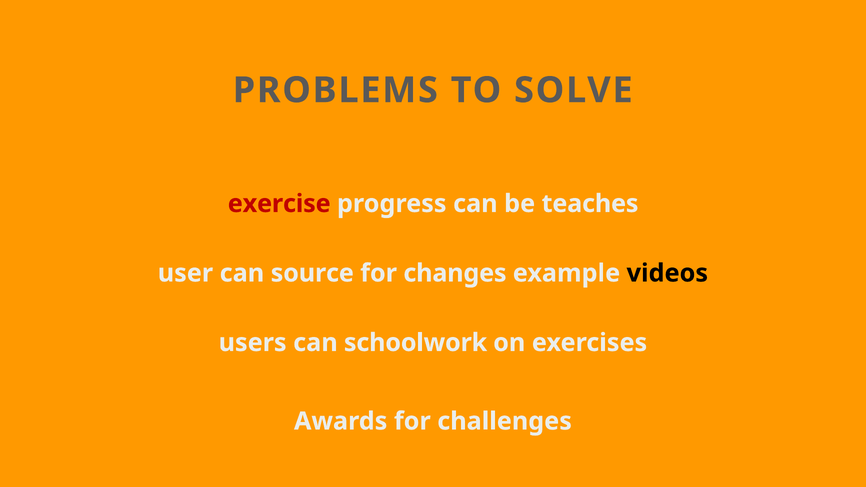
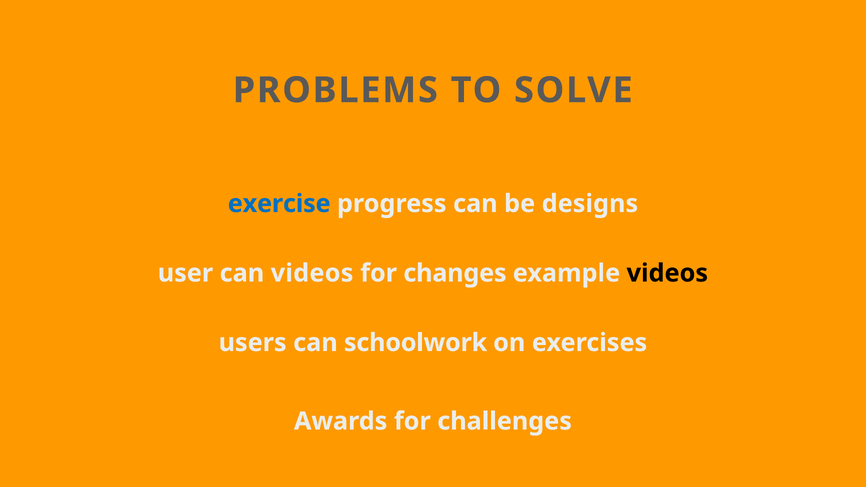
exercise colour: red -> blue (279, 204)
teaches: teaches -> designs (590, 204)
can source: source -> videos (312, 273)
